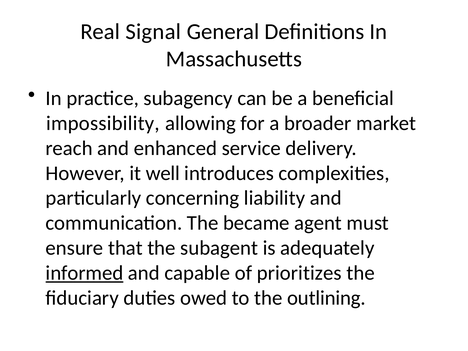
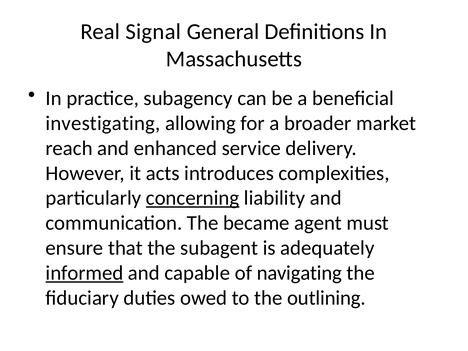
impossibility: impossibility -> investigating (103, 123)
well: well -> acts (163, 173)
concerning underline: none -> present (193, 198)
prioritizes: prioritizes -> navigating (299, 273)
